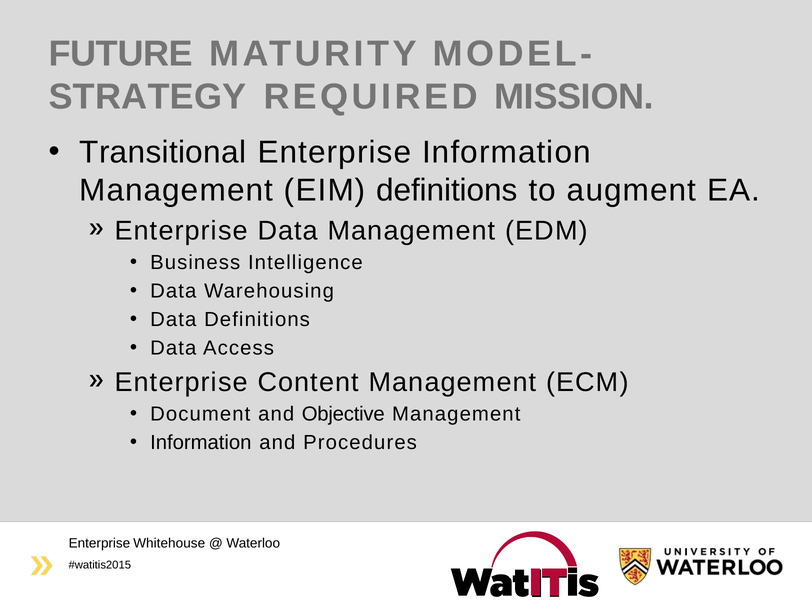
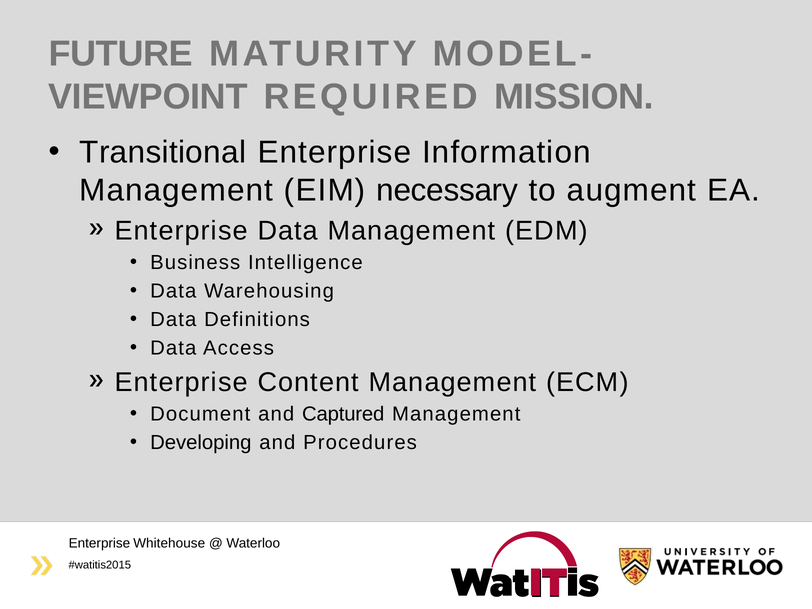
STRATEGY: STRATEGY -> VIEWPOINT (148, 97)
EIM definitions: definitions -> necessary (447, 190)
Objective: Objective -> Captured (343, 414)
Information: Information -> Developing (201, 443)
